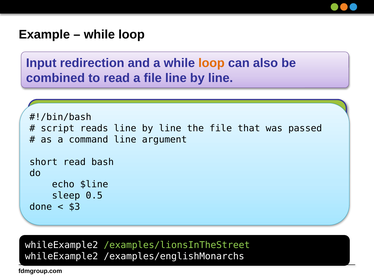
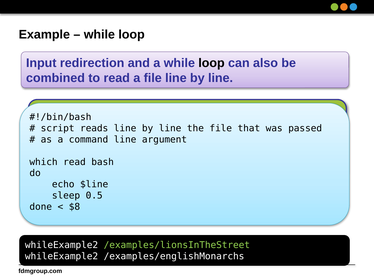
loop colour: orange -> black (211, 63)
short: short -> which (44, 162)
$3: $3 -> $8 (74, 207)
